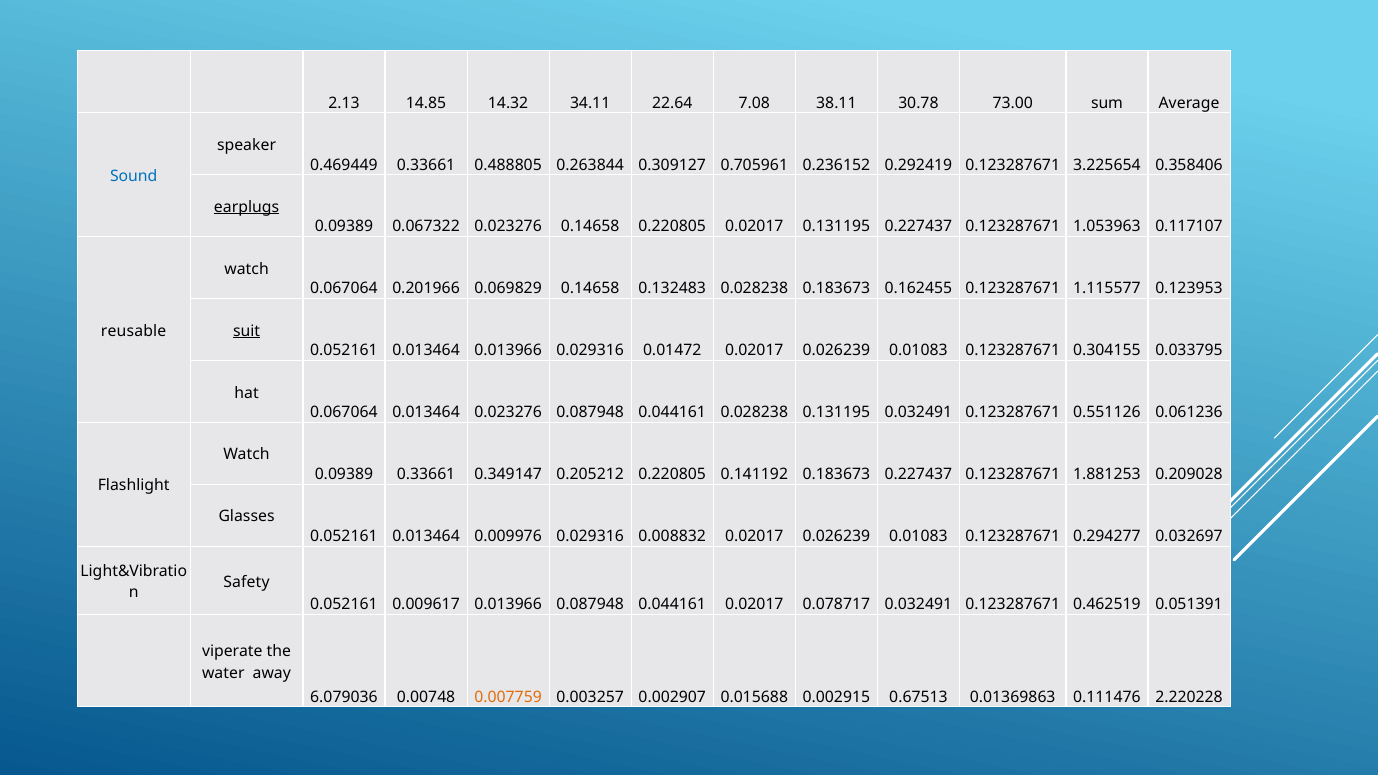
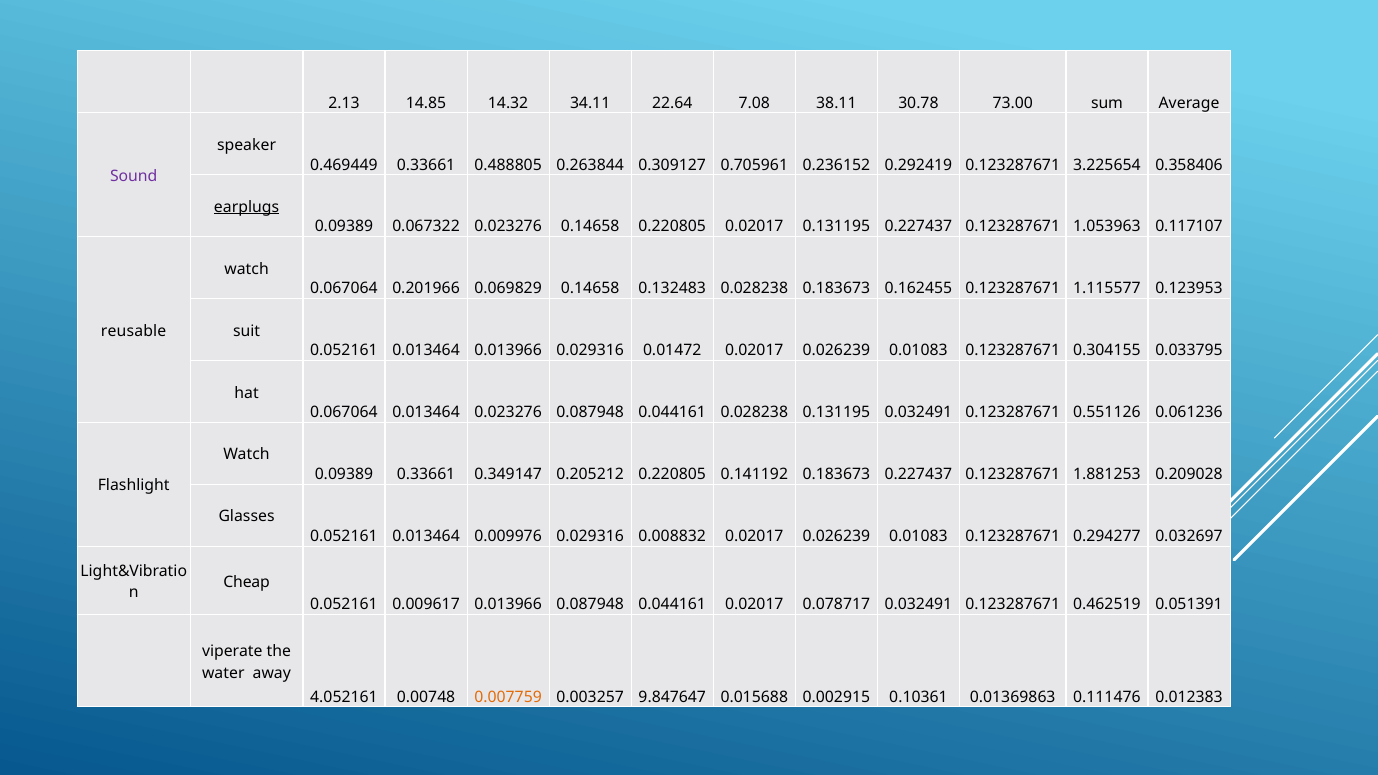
Sound colour: blue -> purple (134, 176)
suit underline: present -> none (247, 331)
Safety: Safety -> Cheap (247, 582)
6.079036: 6.079036 -> 4.052161 (344, 697)
0.002907: 0.002907 -> 9.847647 (672, 697)
0.67513: 0.67513 -> 0.10361 (918, 697)
2.220228: 2.220228 -> 0.012383 (1189, 697)
